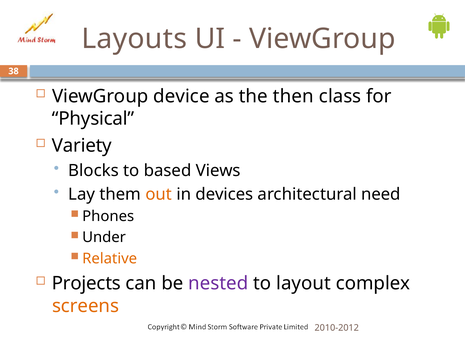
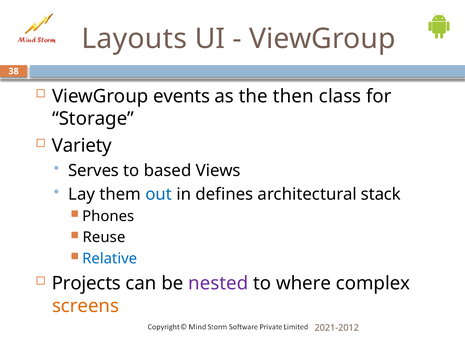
device: device -> events (182, 96)
Physical: Physical -> Storage (93, 119)
Blocks: Blocks -> Serves (94, 170)
out colour: orange -> blue (159, 194)
devices: devices -> defines (224, 194)
need: need -> stack (381, 194)
Under: Under -> Reuse (104, 237)
Relative colour: orange -> blue (110, 258)
layout: layout -> where (304, 283)
2010-2012: 2010-2012 -> 2021-2012 (337, 328)
